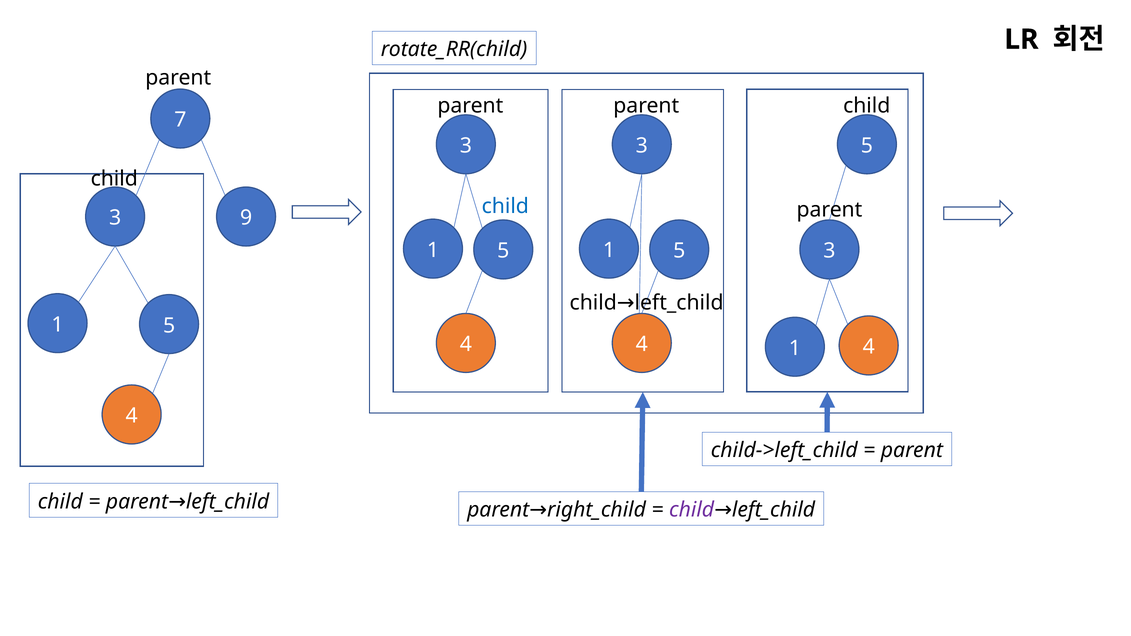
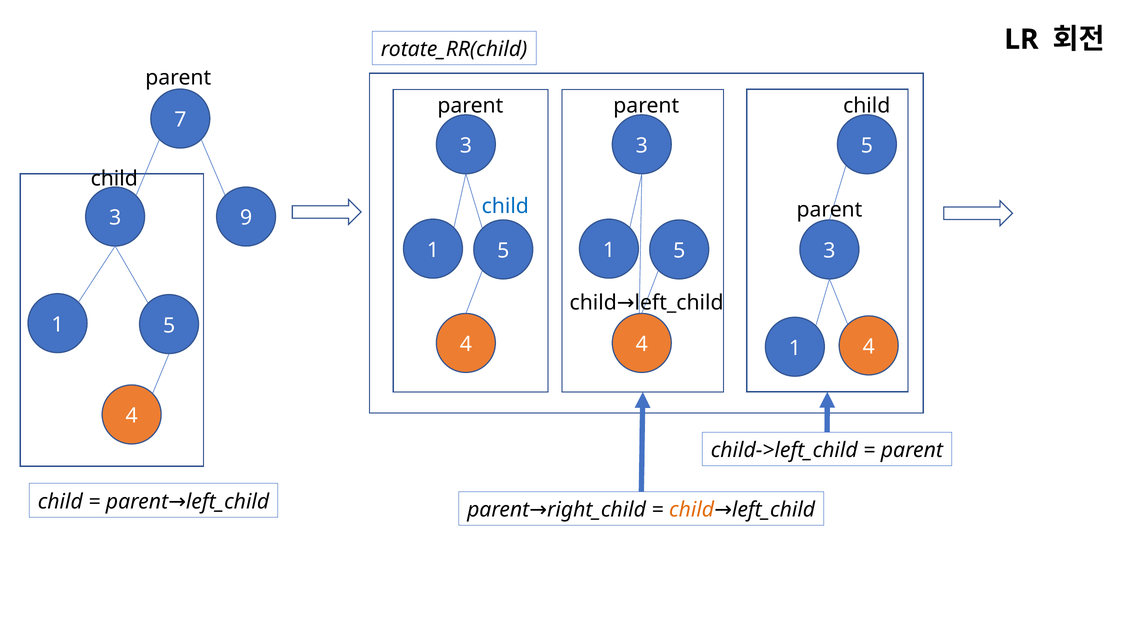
child colour: purple -> orange (692, 510)
